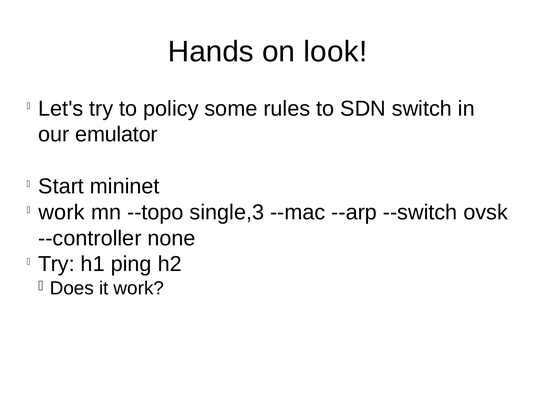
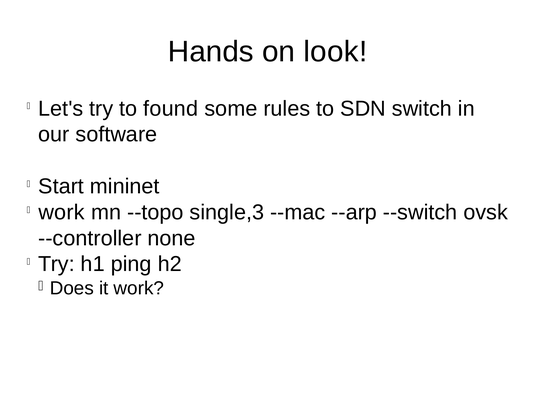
policy: policy -> found (171, 109)
emulator: emulator -> software (116, 134)
